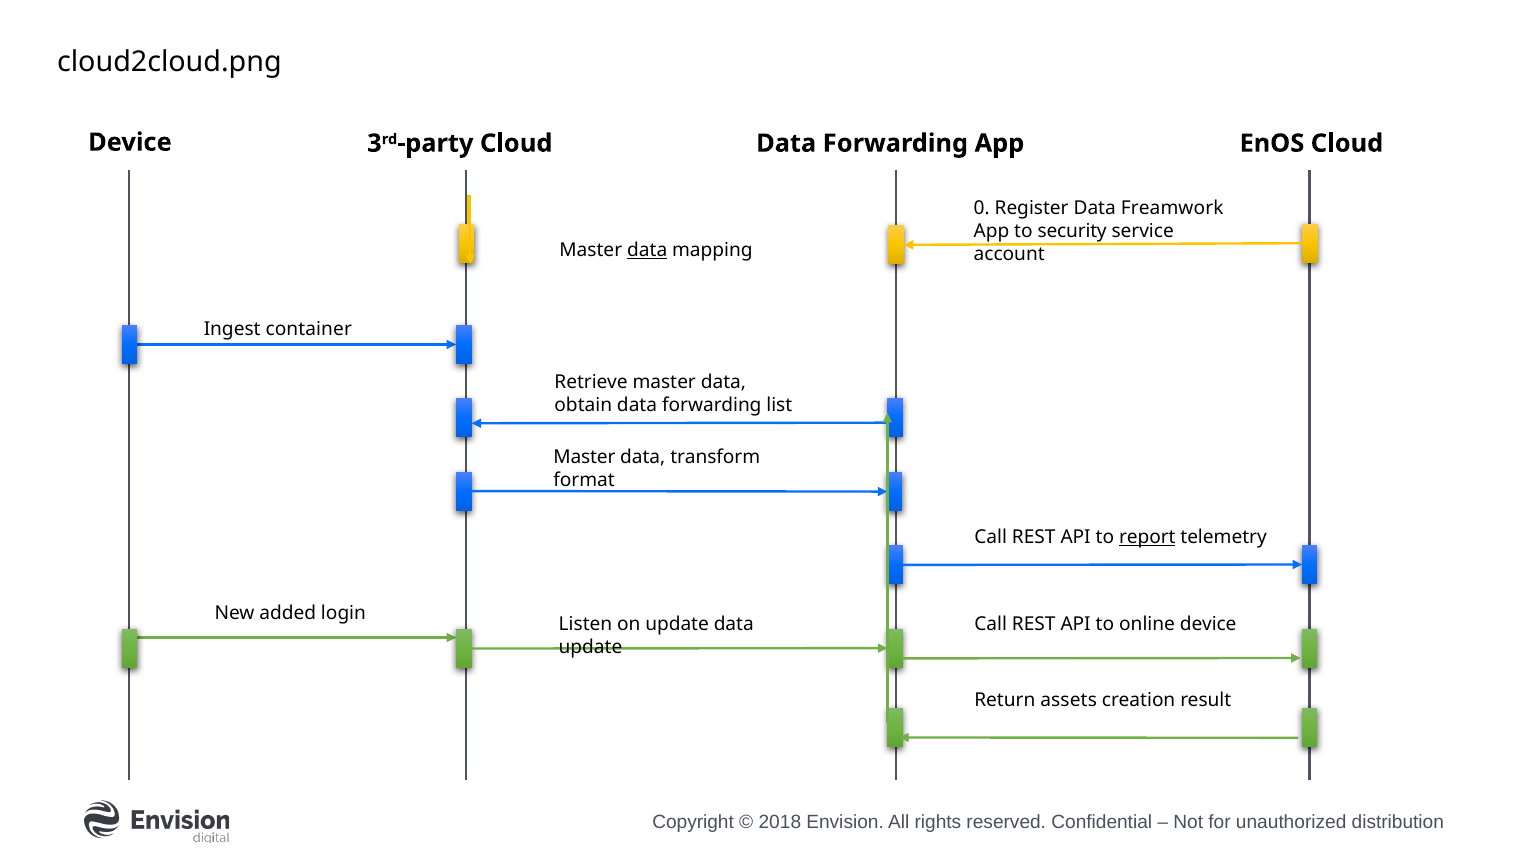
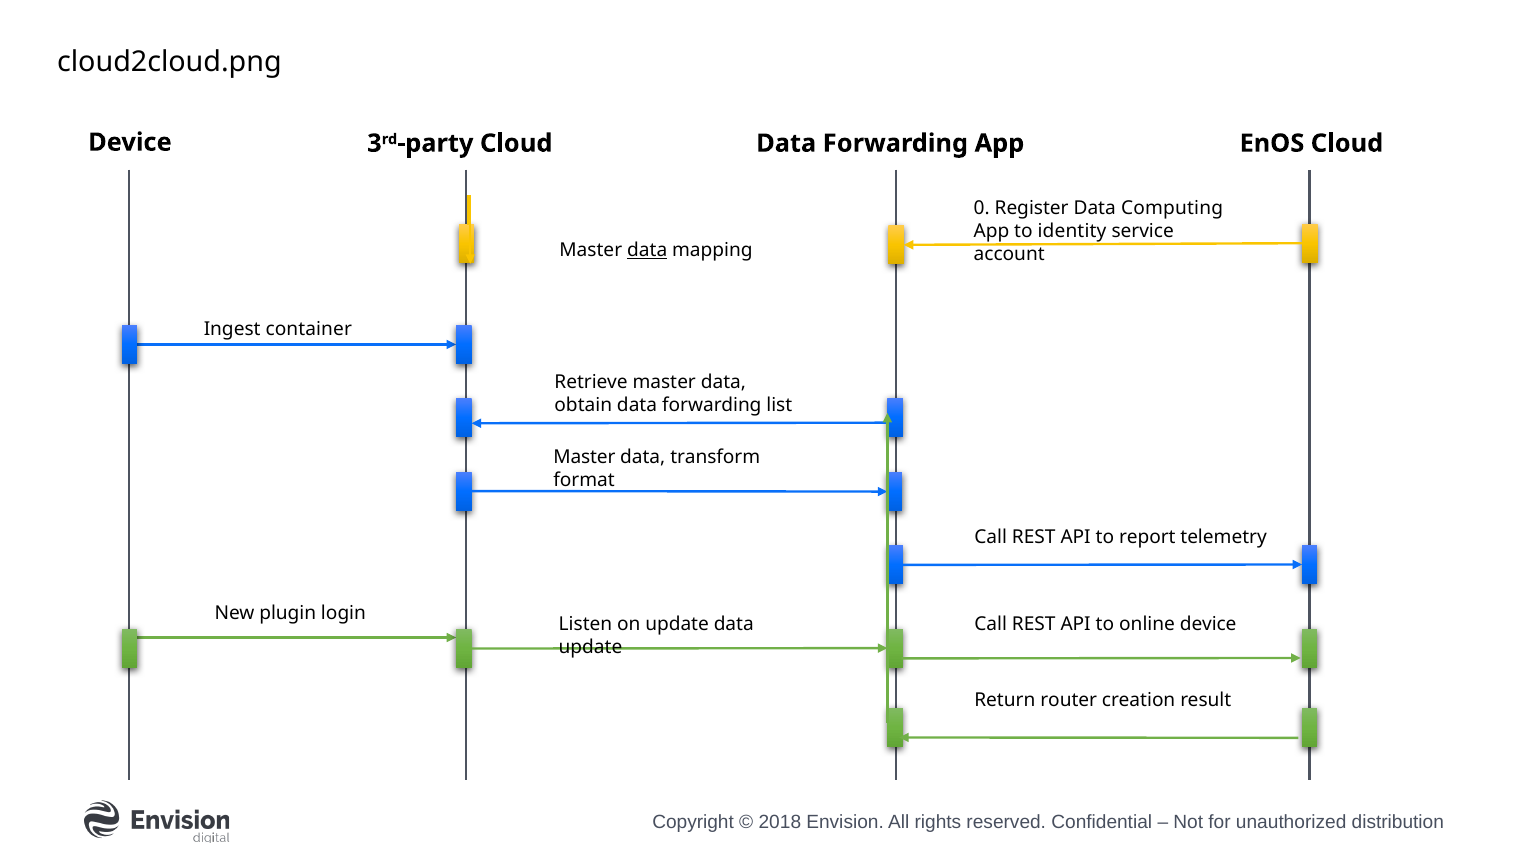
Freamwork: Freamwork -> Computing (1172, 209)
security: security -> identity (1072, 232)
report underline: present -> none (1147, 537)
added: added -> plugin (288, 613)
assets: assets -> router (1069, 700)
